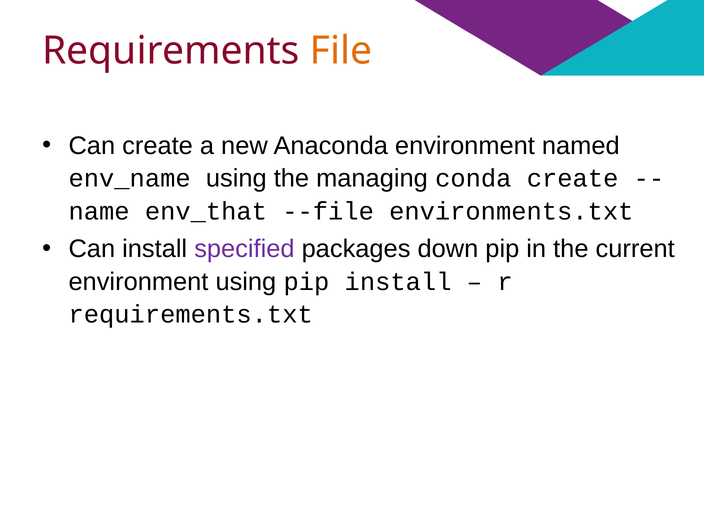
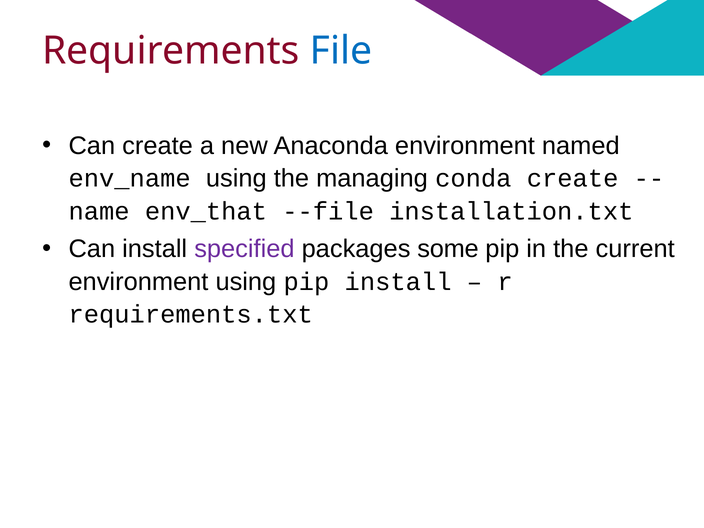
File colour: orange -> blue (341, 51)
environments.txt: environments.txt -> installation.txt (511, 211)
down: down -> some (448, 249)
